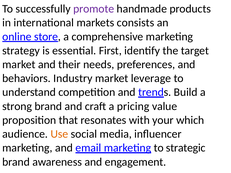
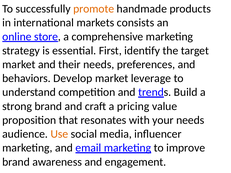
promote colour: purple -> orange (94, 9)
Industry: Industry -> Develop (73, 78)
your which: which -> needs (190, 120)
strategic: strategic -> improve (186, 148)
